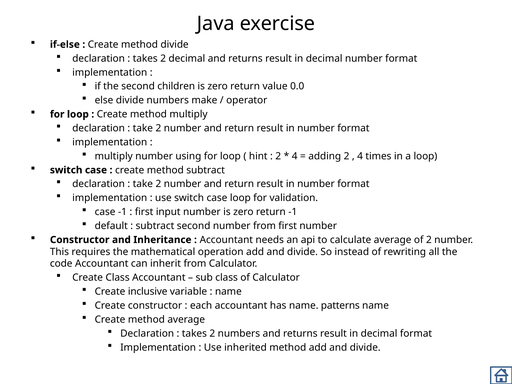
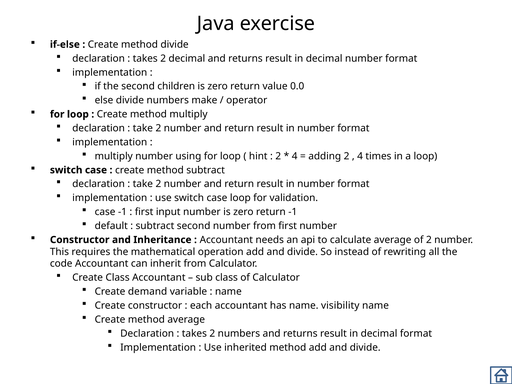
inclusive: inclusive -> demand (148, 292)
patterns: patterns -> visibility (340, 306)
